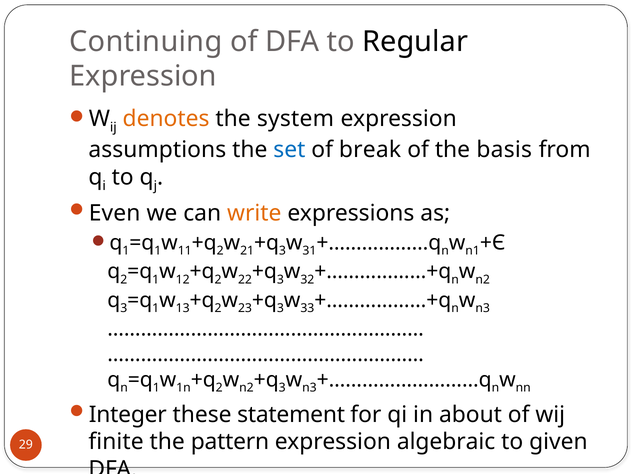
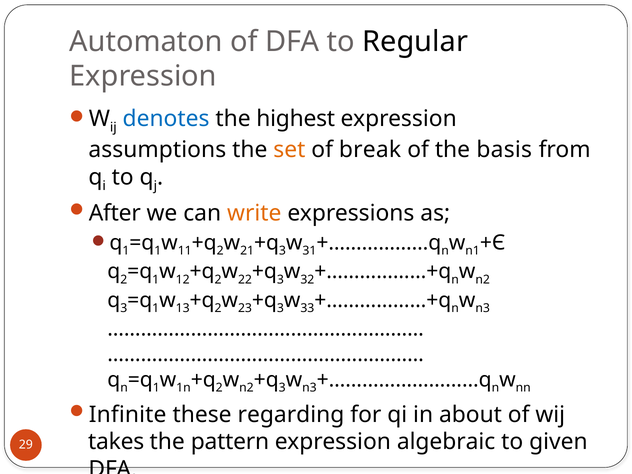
Continuing: Continuing -> Automaton (146, 42)
denotes colour: orange -> blue (166, 118)
system: system -> highest (296, 118)
set colour: blue -> orange (289, 150)
Even: Even -> After (115, 213)
Integer: Integer -> Infinite (128, 415)
statement: statement -> regarding (291, 415)
finite: finite -> takes (116, 442)
